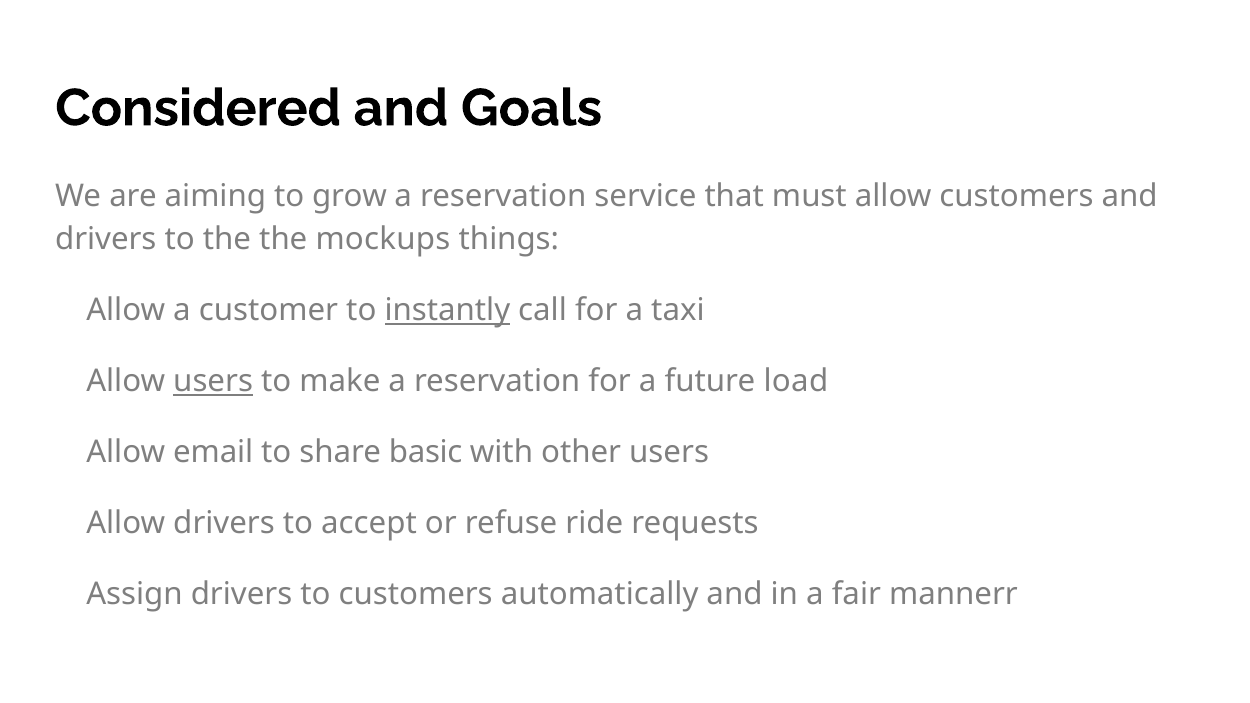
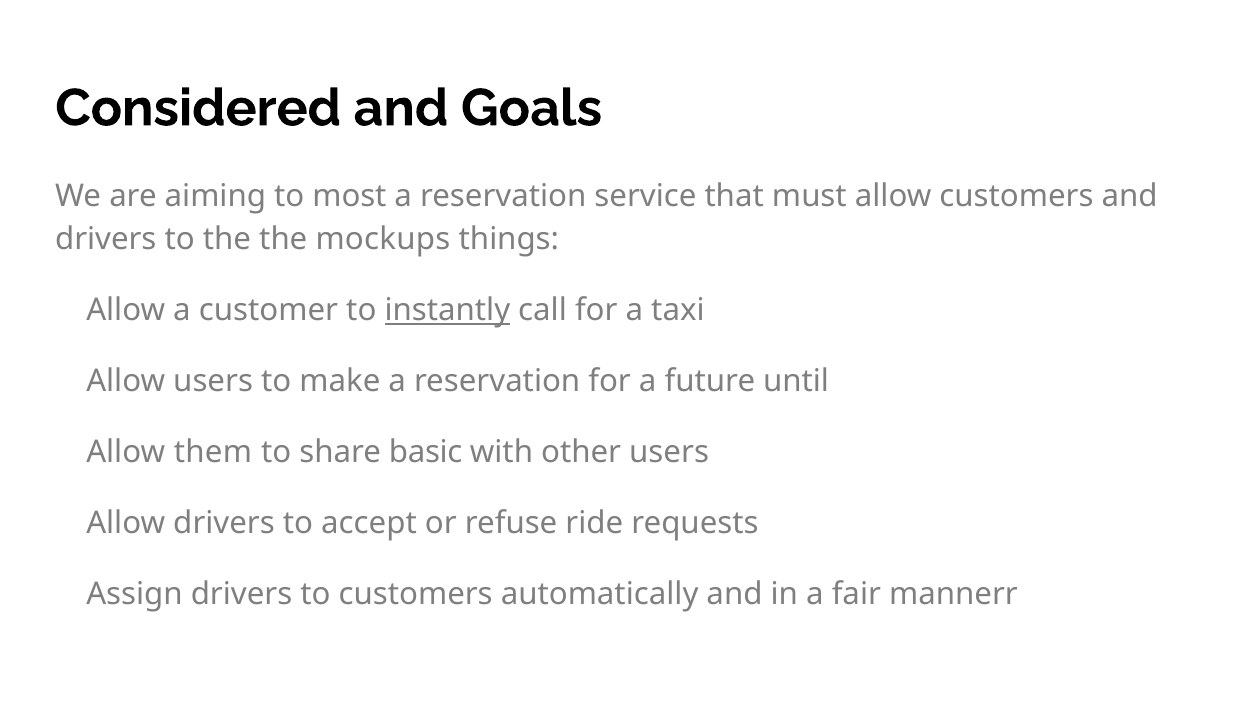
grow: grow -> most (349, 197)
users underline: present -> none (213, 381)
load: load -> until (796, 381)
email: email -> them (213, 452)
